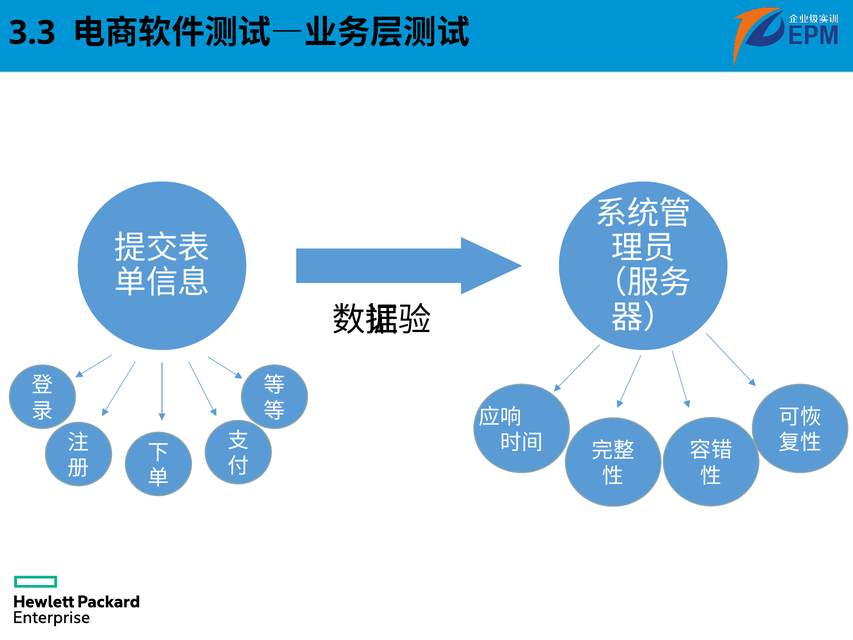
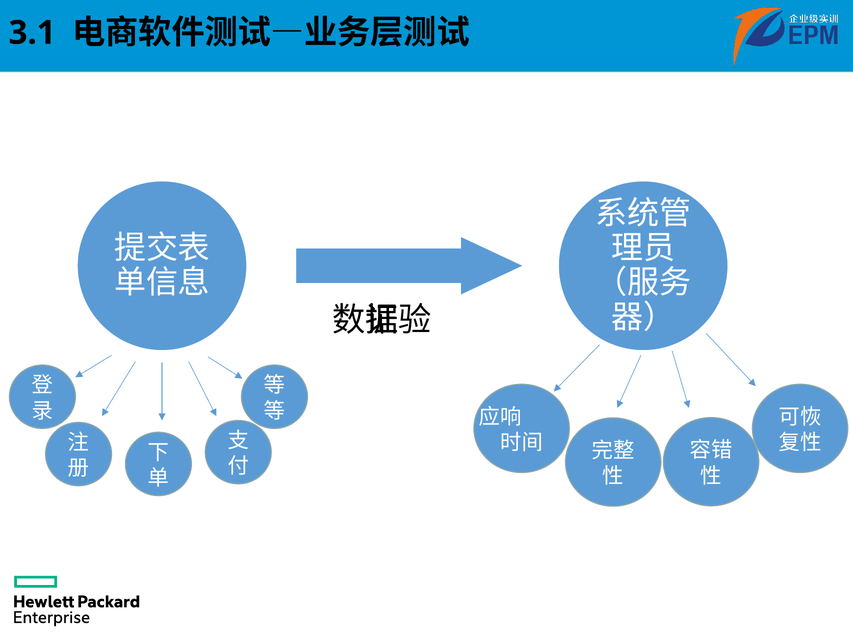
3.3: 3.3 -> 3.1 (32, 33)
